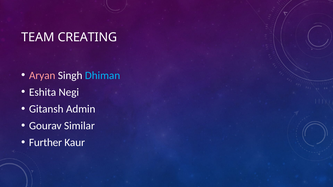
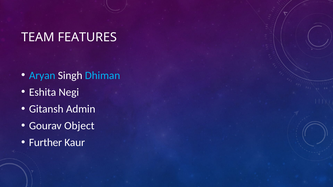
CREATING: CREATING -> FEATURES (87, 37)
Aryan colour: pink -> light blue (42, 75)
Similar: Similar -> Object (79, 126)
